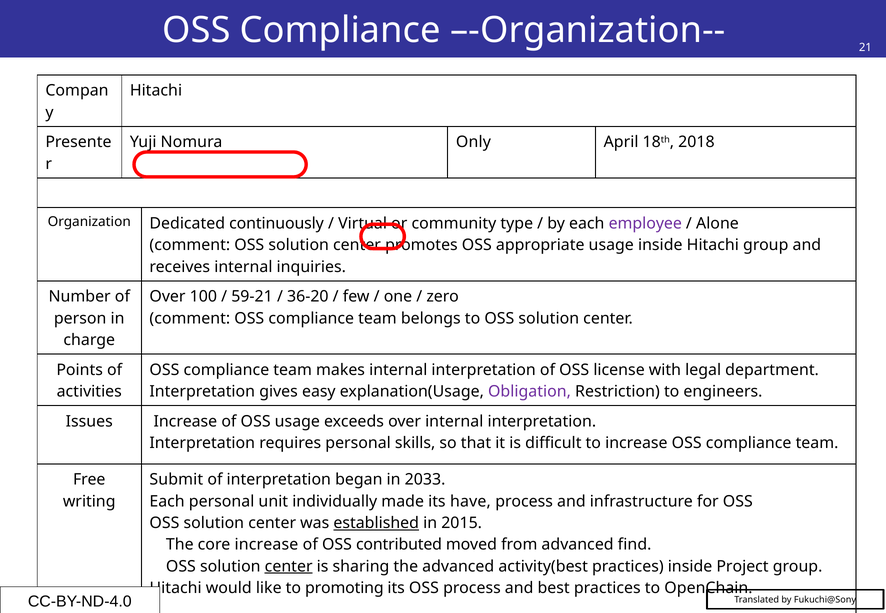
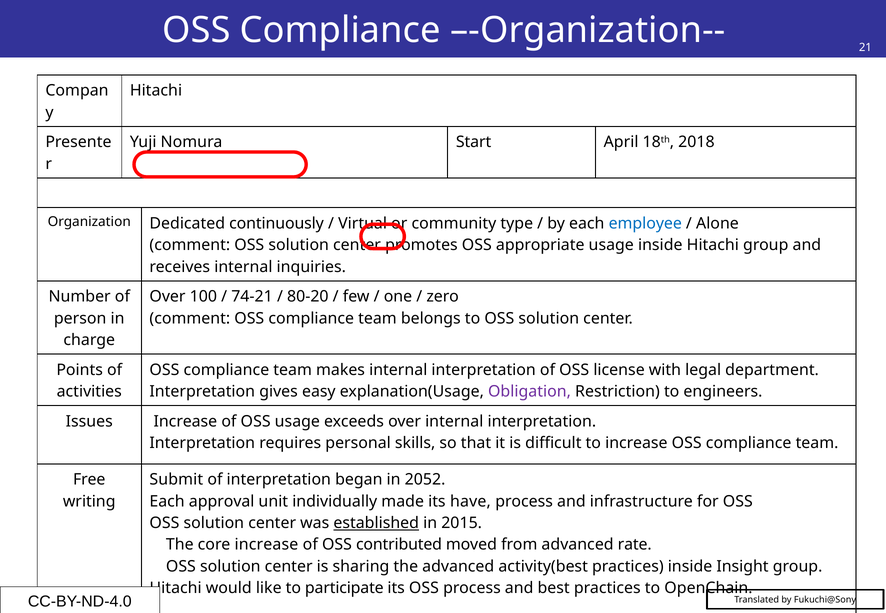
Only: Only -> Start (474, 142)
employee colour: purple -> blue (645, 224)
59-21: 59-21 -> 74-21 (252, 297)
36-20: 36-20 -> 80-20 (308, 297)
2033: 2033 -> 2052 (425, 480)
Each personal: personal -> approval (222, 502)
find: find -> rate (635, 545)
center underline: present -> none (289, 567)
Project: Project -> Insight (742, 567)
promoting: promoting -> participate (344, 588)
